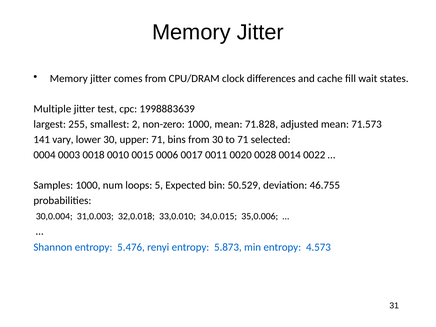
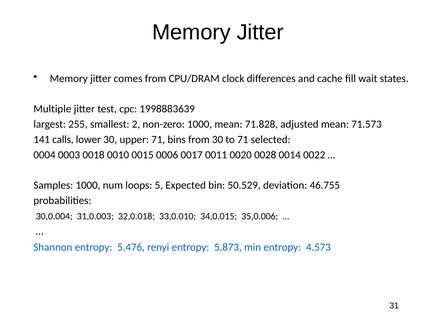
vary: vary -> calls (63, 140)
